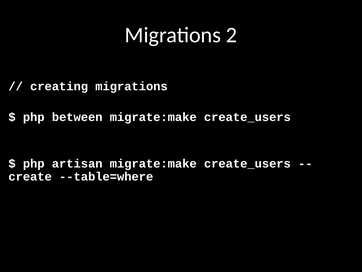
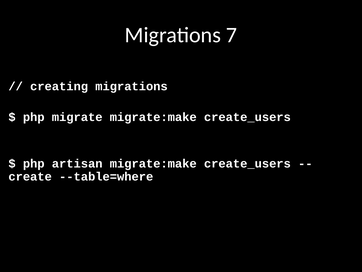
2: 2 -> 7 (232, 35)
between: between -> migrate (77, 117)
